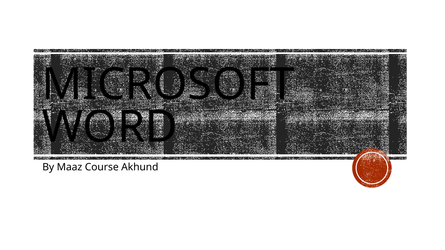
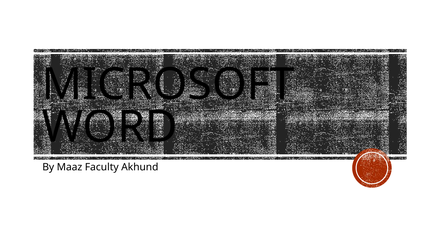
Course: Course -> Faculty (102, 167)
